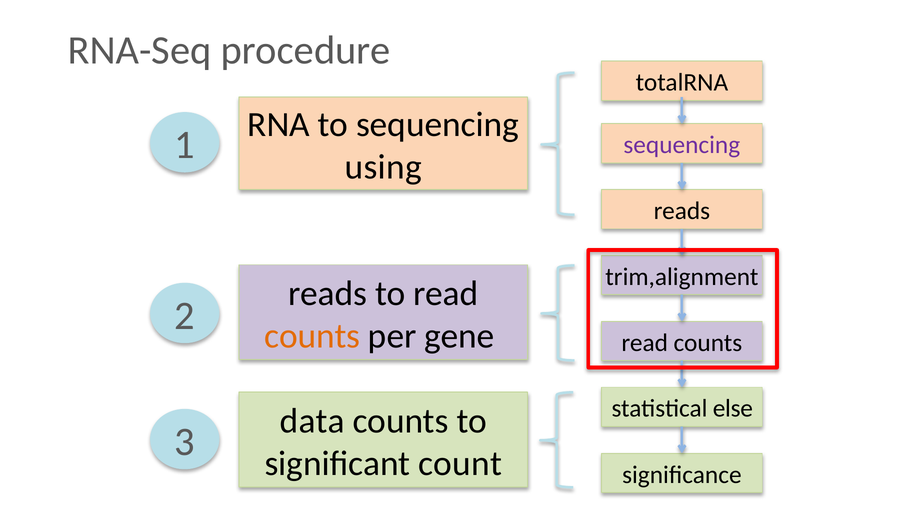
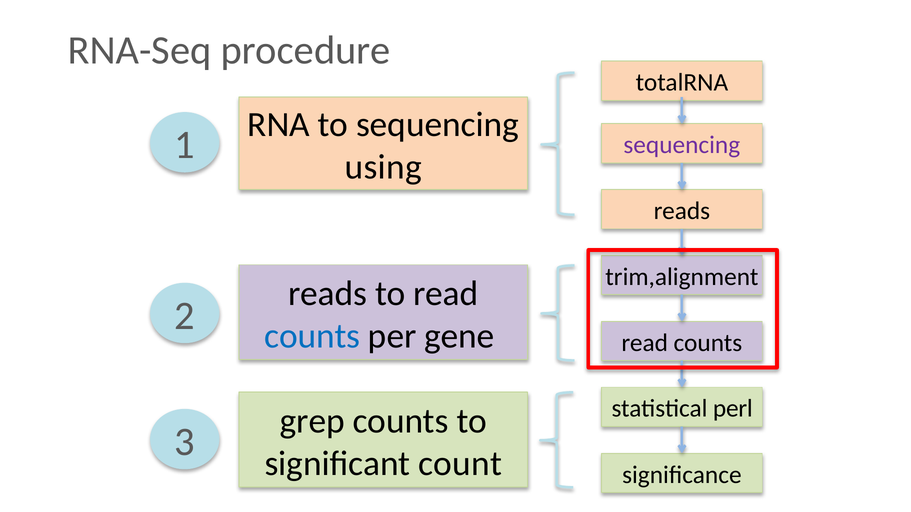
counts colour: orange -> blue (312, 336)
else: else -> perl (733, 409)
data: data -> grep (312, 421)
